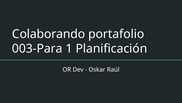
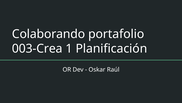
003-Para: 003-Para -> 003-Crea (37, 48)
